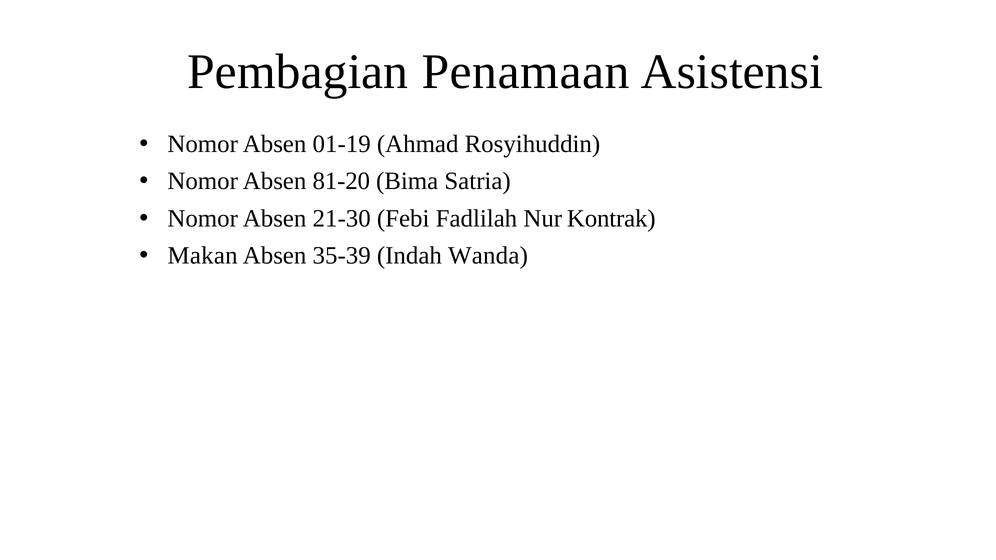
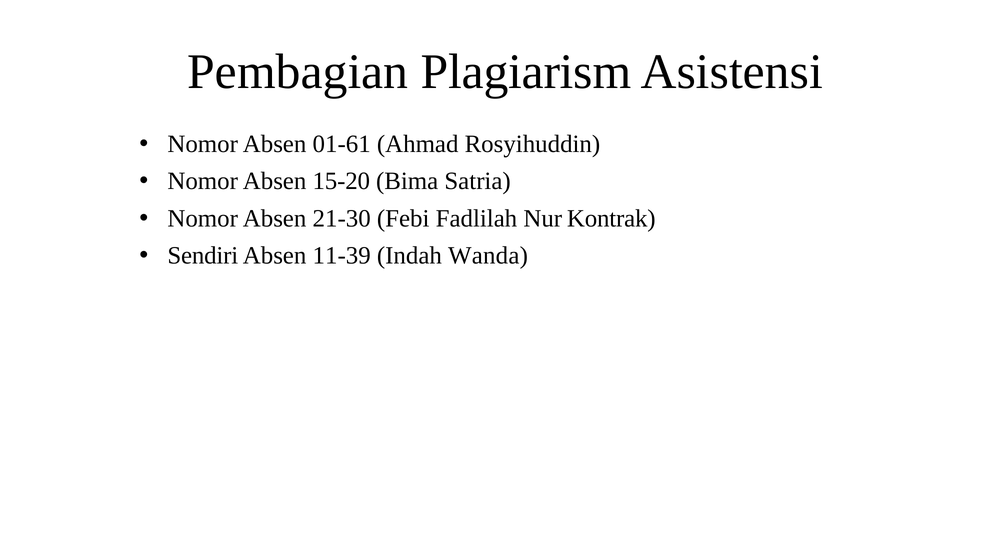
Penamaan: Penamaan -> Plagiarism (526, 72)
01-19: 01-19 -> 01-61 (342, 144)
81-20: 81-20 -> 15-20 (341, 181)
Makan: Makan -> Sendiri (203, 256)
35-39: 35-39 -> 11-39 (342, 256)
